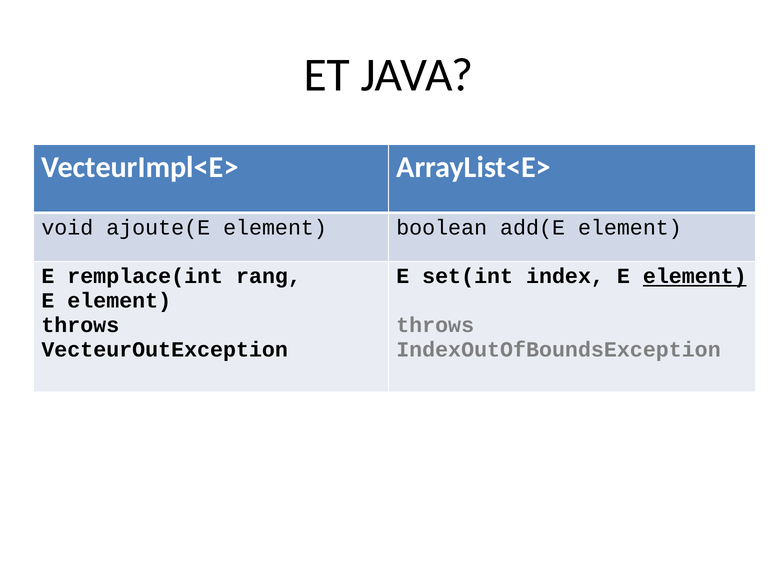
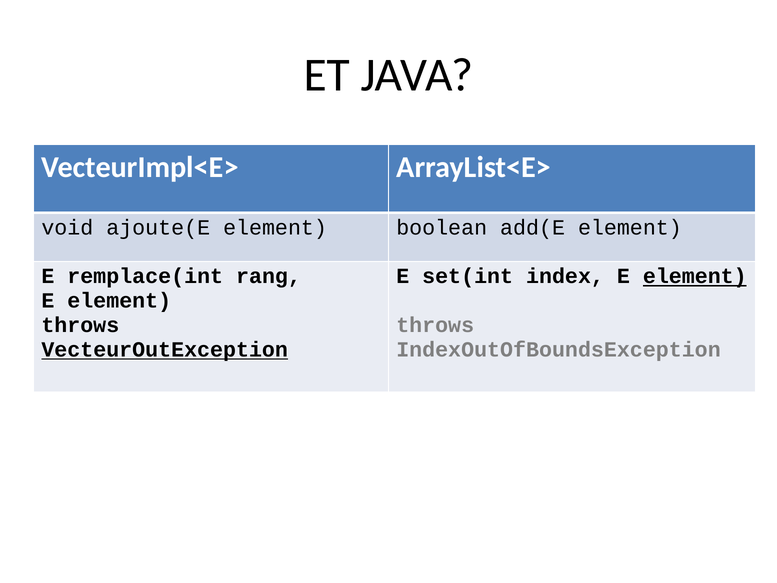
VecteurOutException underline: none -> present (165, 350)
